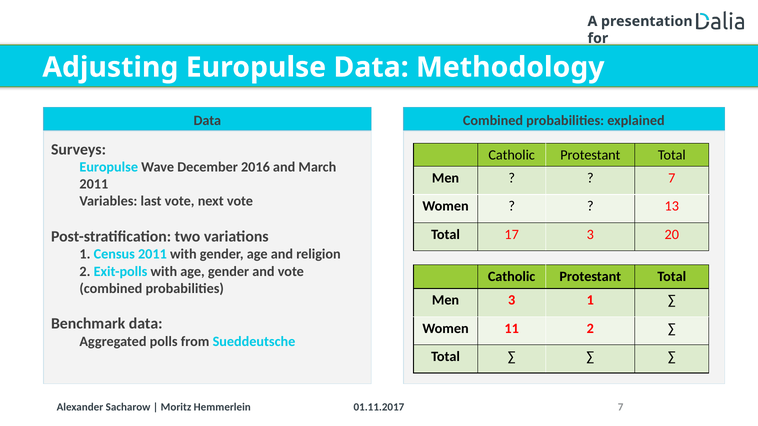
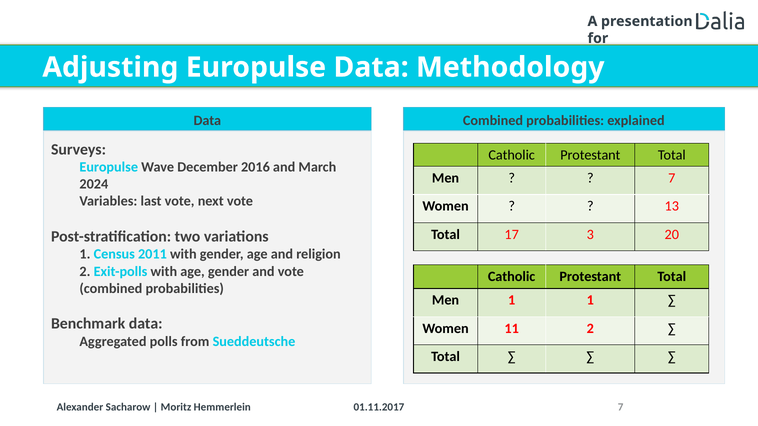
2011: 2011 -> 2024 (94, 184)
Men 3: 3 -> 1 (512, 300)
